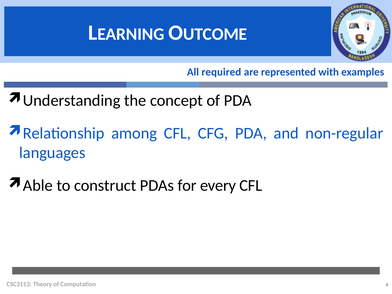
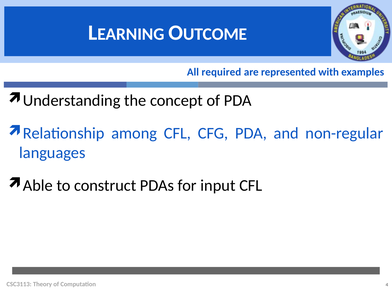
every: every -> input (218, 186)
